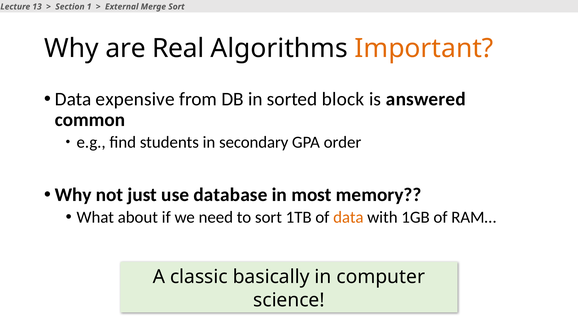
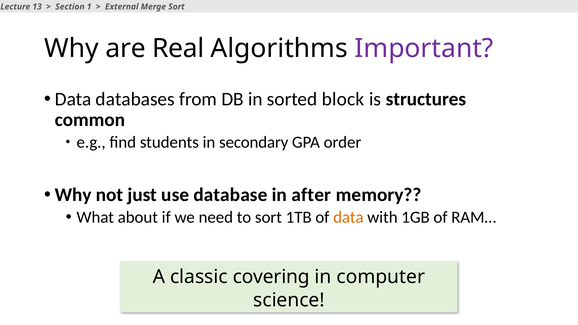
Important colour: orange -> purple (424, 49)
expensive: expensive -> databases (135, 99)
answered: answered -> structures (426, 99)
most: most -> after (311, 195)
basically: basically -> covering (271, 277)
